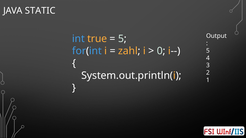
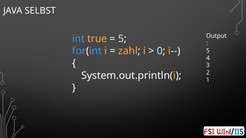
STATIC: STATIC -> SELBST (40, 11)
